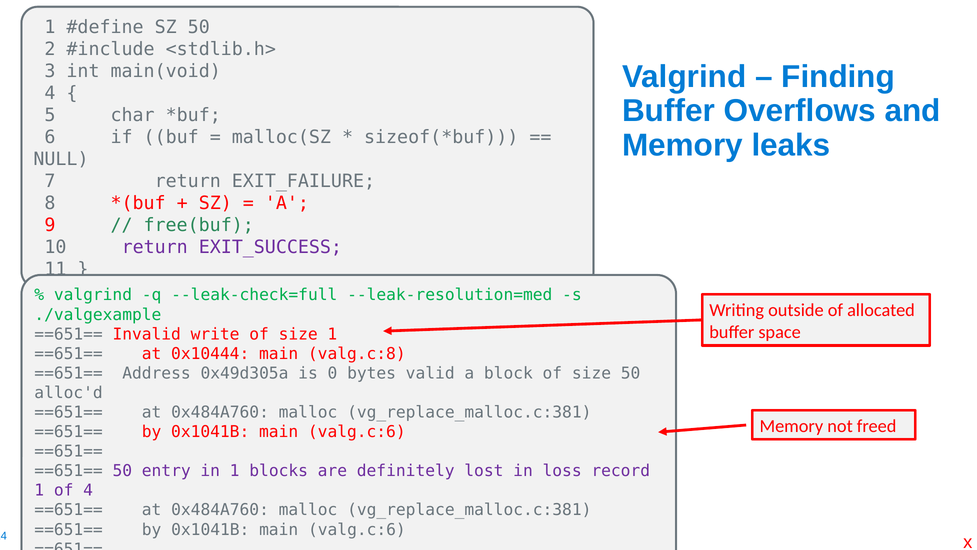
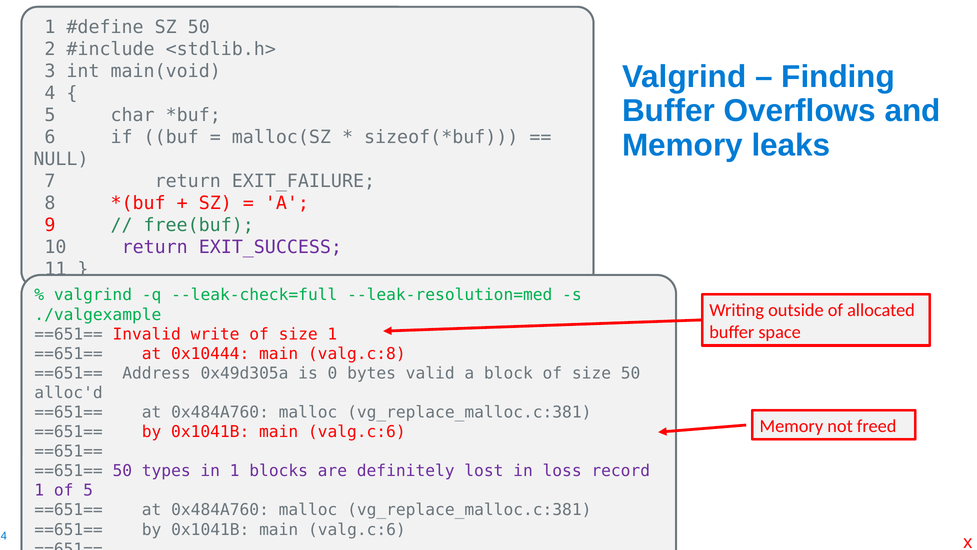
entry: entry -> types (166, 471)
of 4: 4 -> 5 (88, 490)
